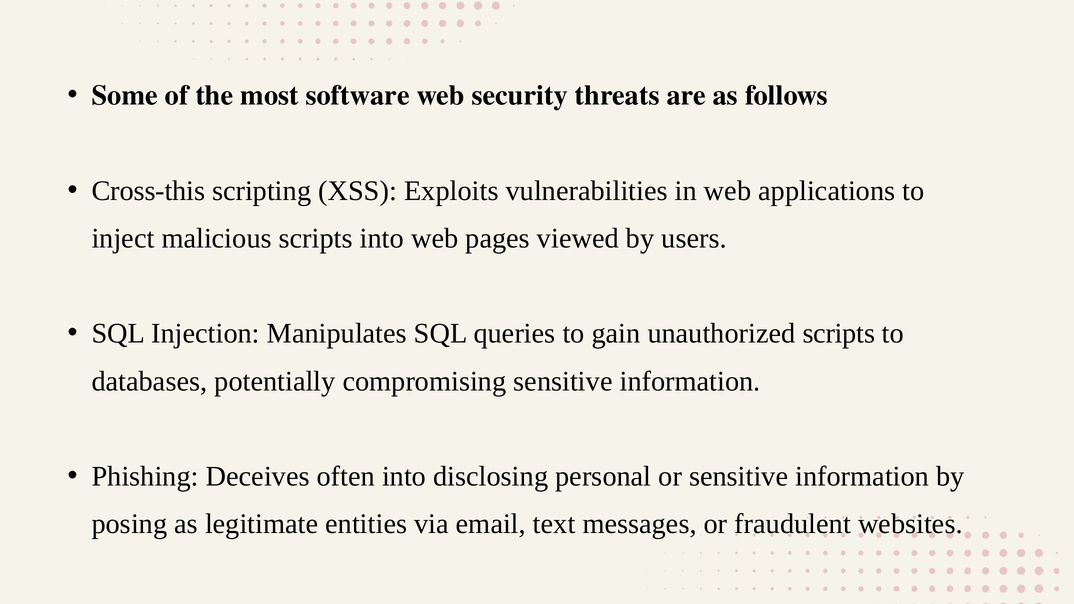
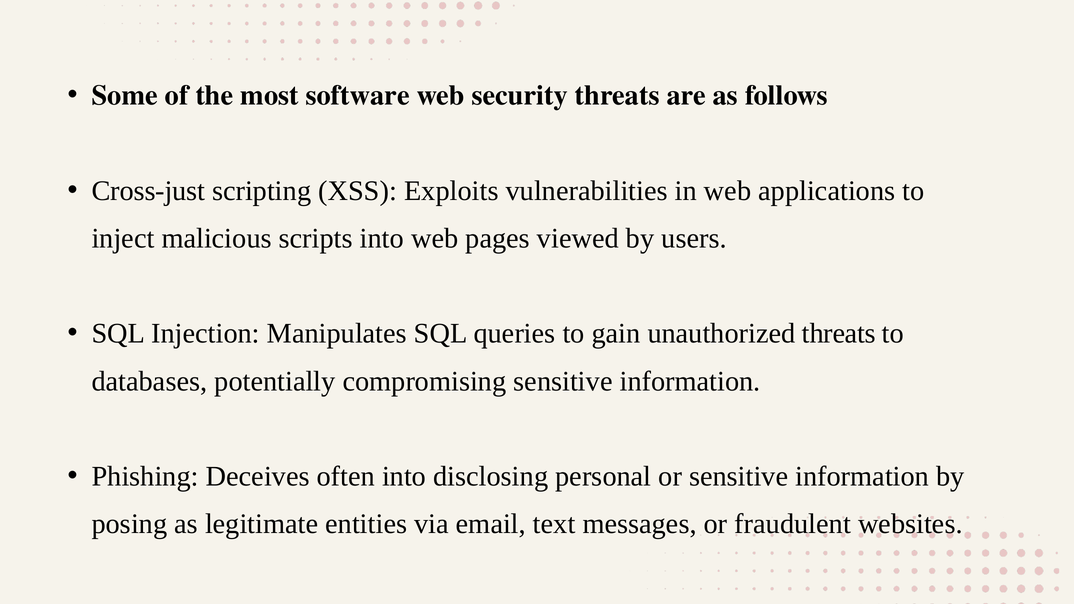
Cross-this: Cross-this -> Cross-just (148, 191)
unauthorized scripts: scripts -> threats (839, 334)
